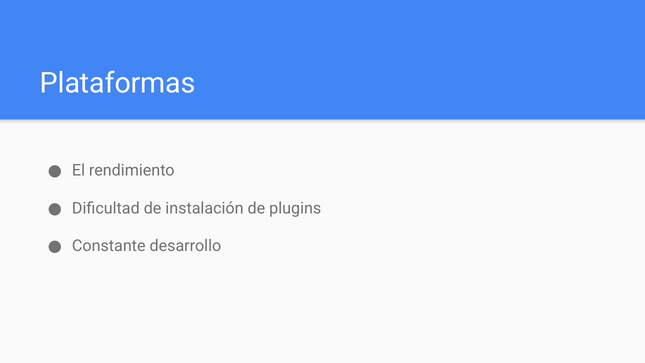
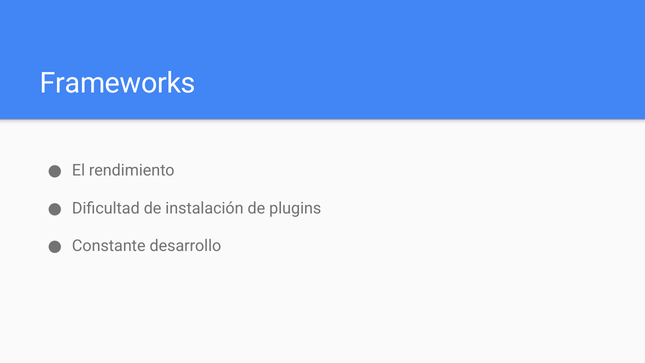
Plataformas: Plataformas -> Frameworks (118, 83)
